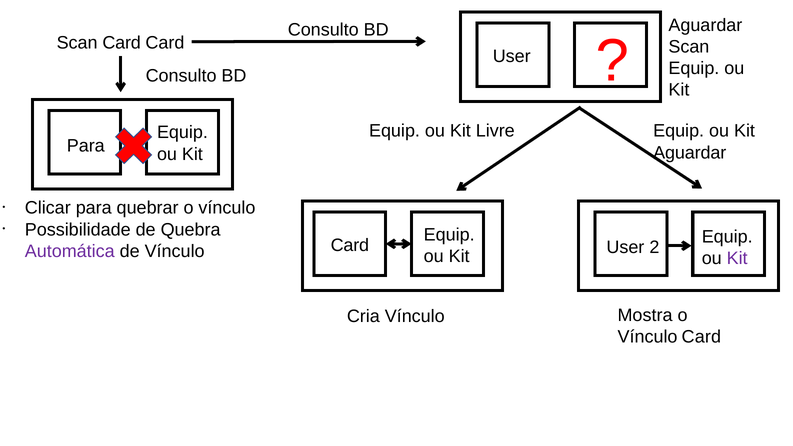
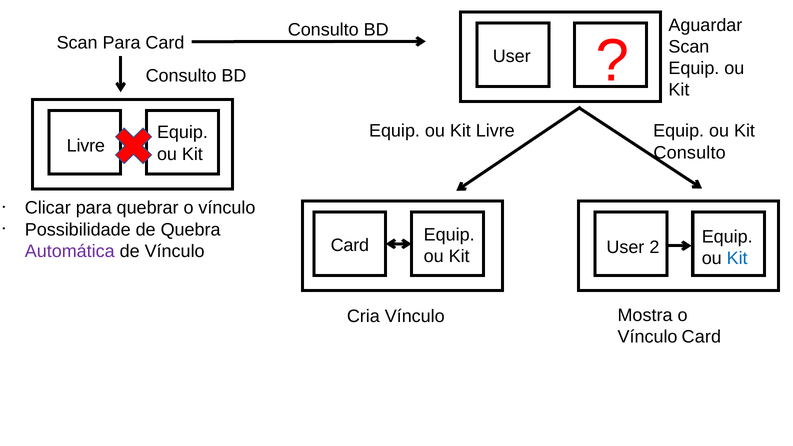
Scan Card: Card -> Para (122, 43)
Para: Para -> Livre (86, 146)
Aguardar: Aguardar -> Consulto (690, 153)
Kit colour: purple -> blue (737, 258)
